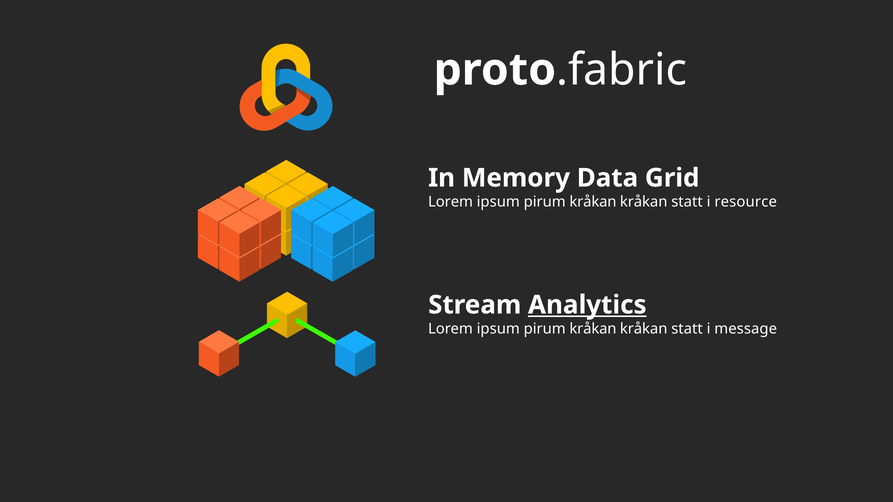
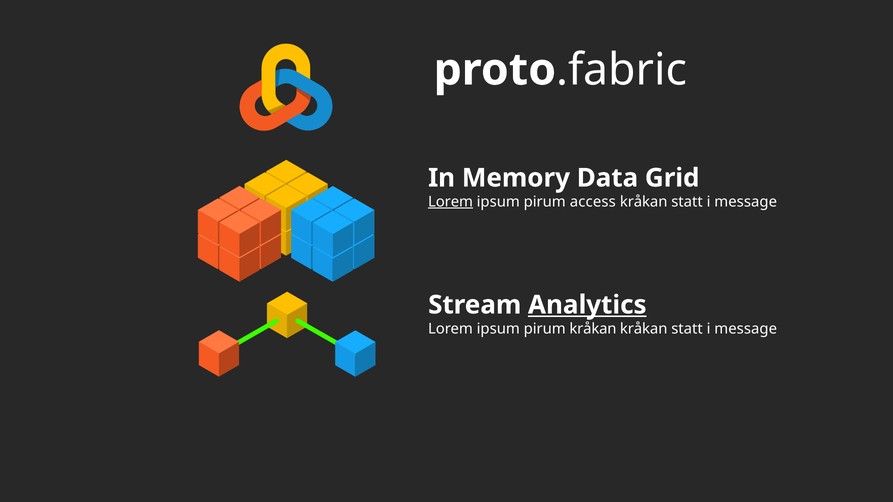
Lorem underline: none -> present (451, 202)
kråkan: kråkan -> access (593, 202)
resource: resource -> message (746, 202)
